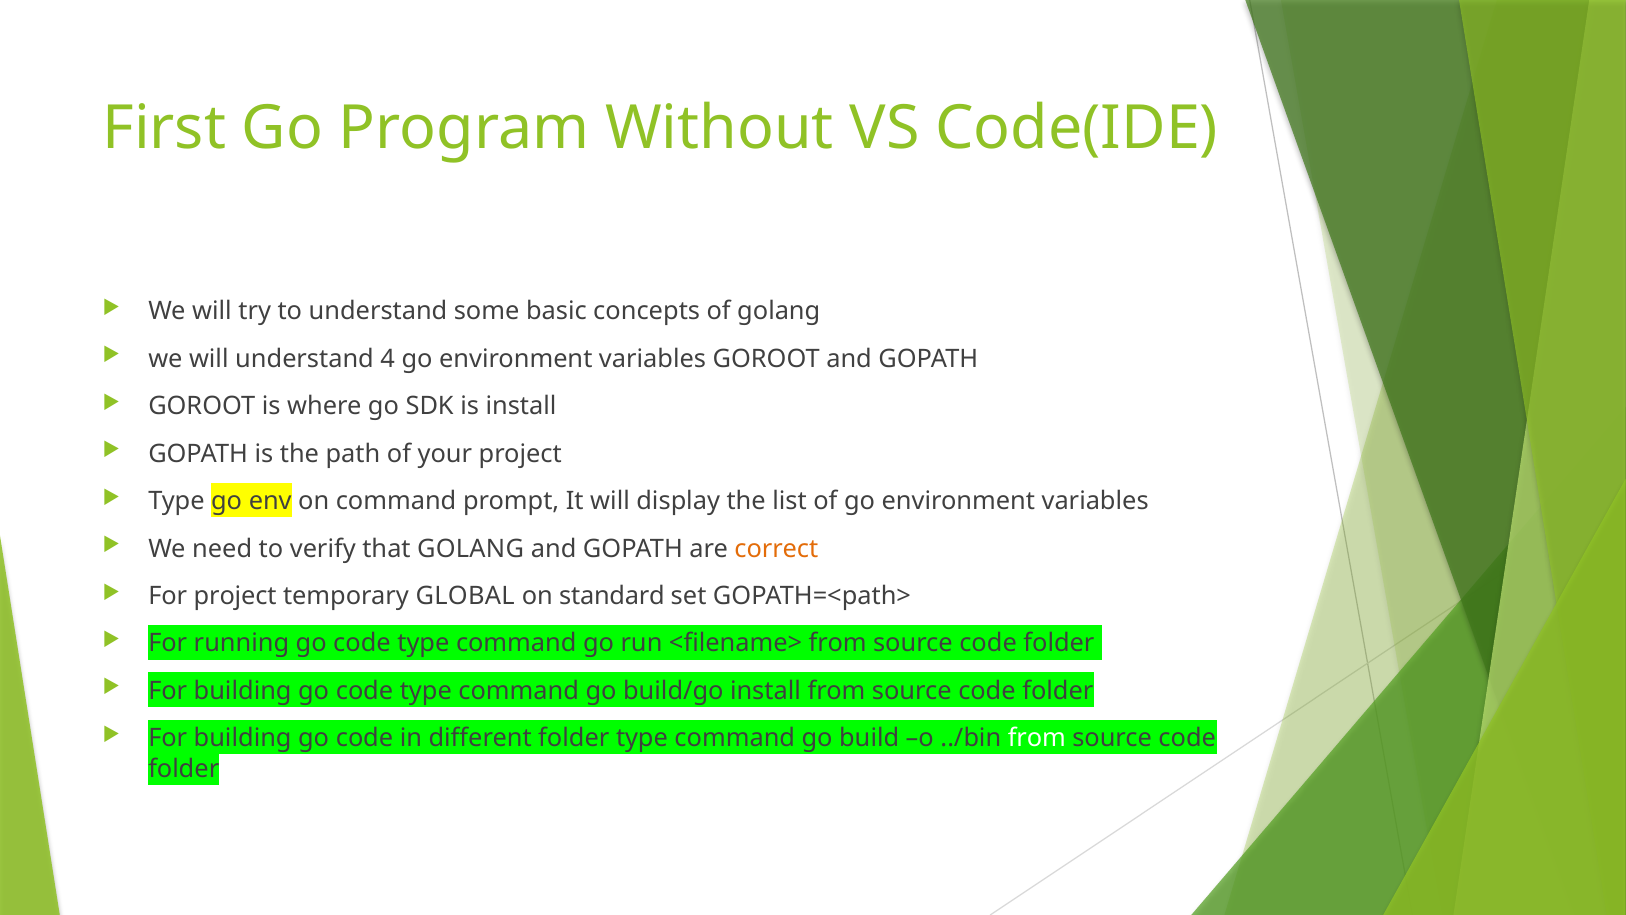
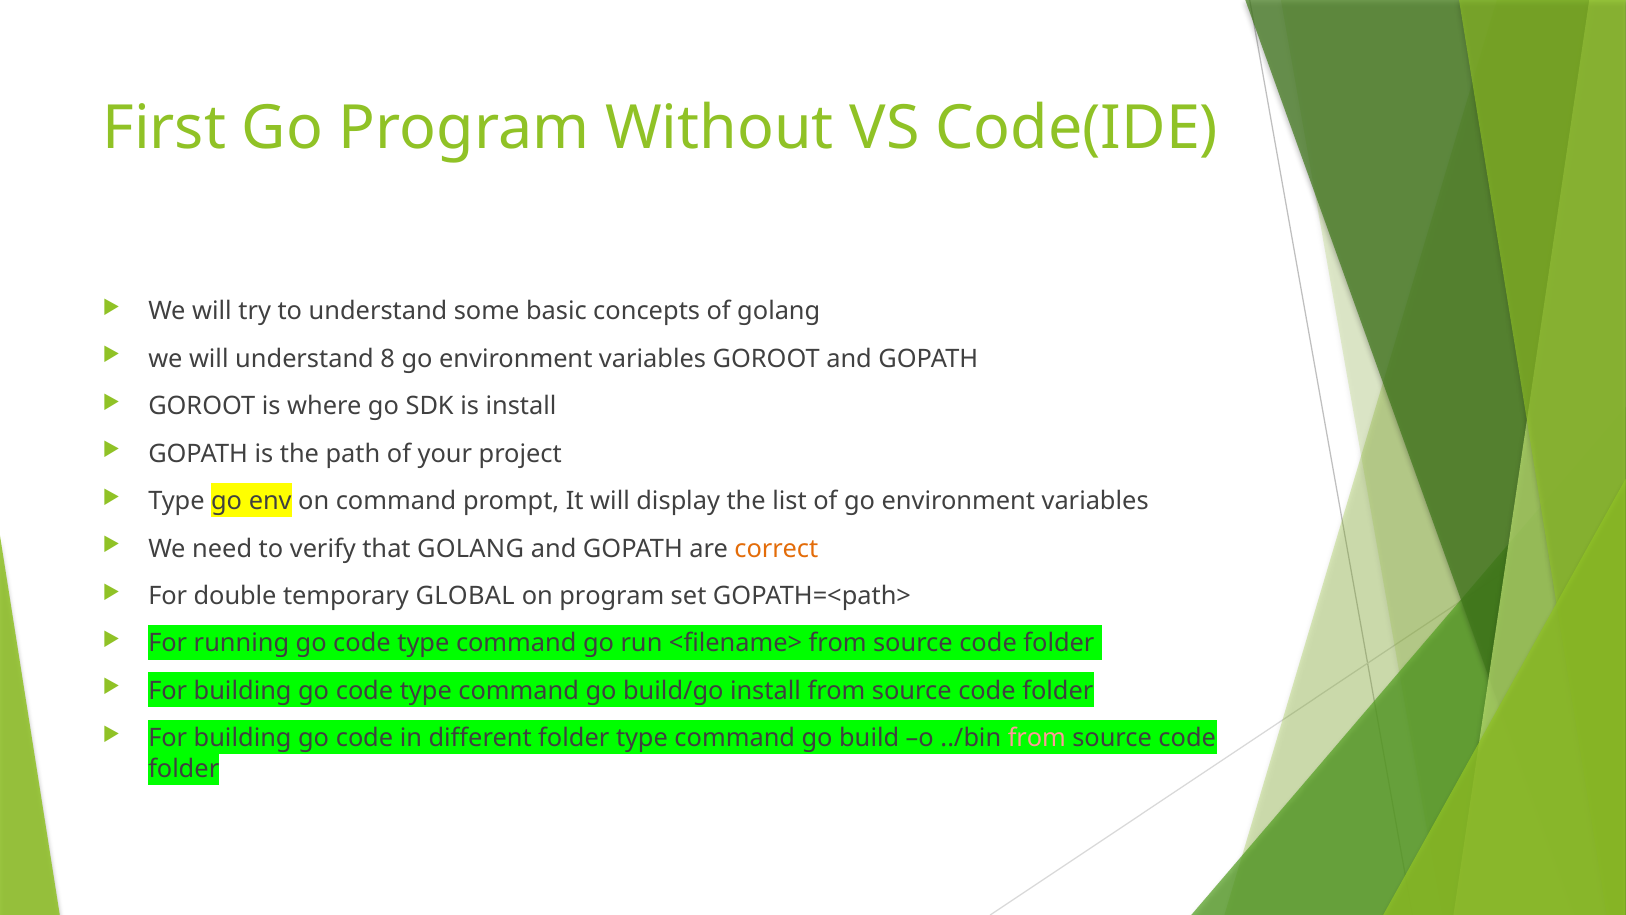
4: 4 -> 8 (388, 359)
For project: project -> double (235, 596)
on standard: standard -> program (612, 596)
from colour: white -> pink (1037, 738)
